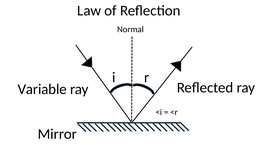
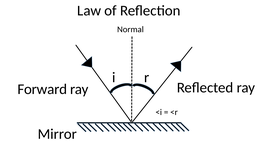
Variable: Variable -> Forward (42, 89)
